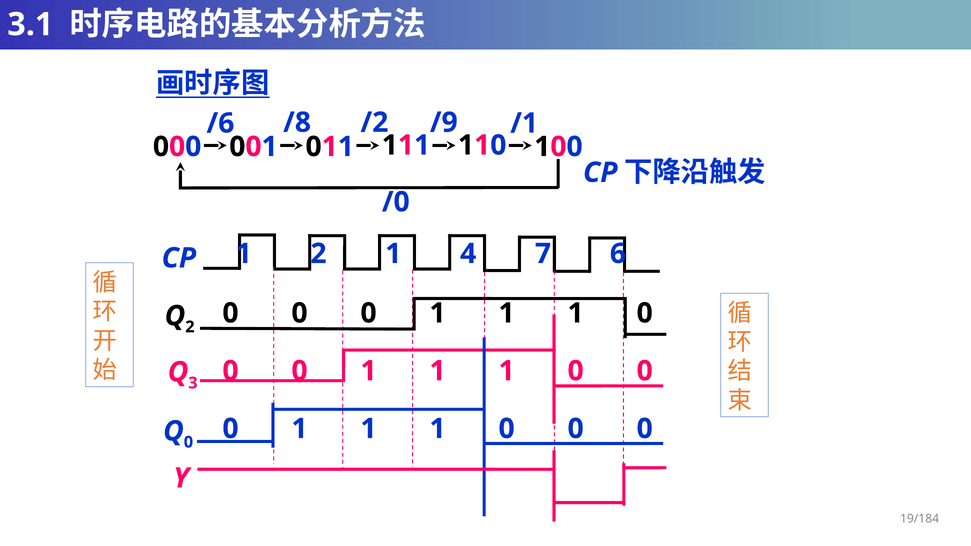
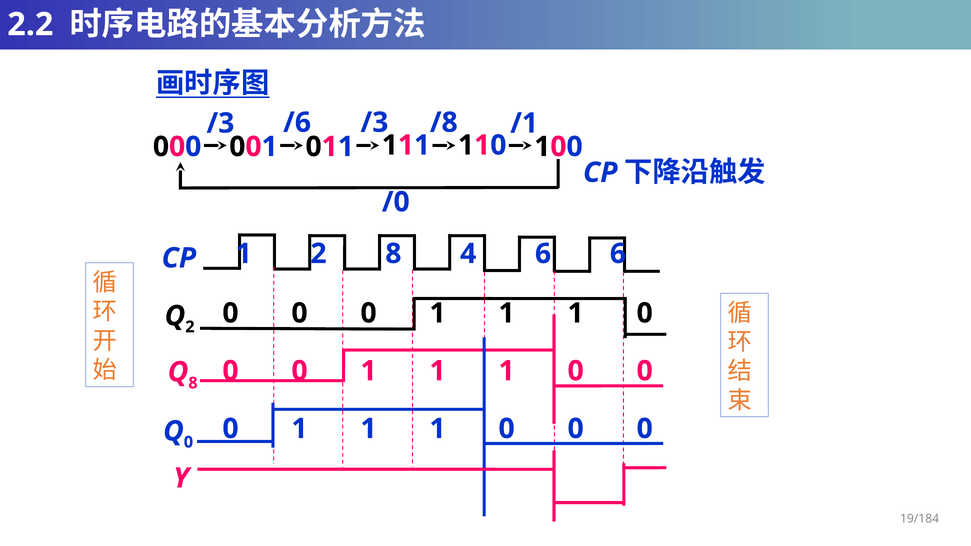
3.1: 3.1 -> 2.2 (30, 24)
/8: /8 -> /6 (297, 123)
/2: /2 -> /3 (374, 123)
/9: /9 -> /8 (444, 123)
/6: /6 -> /3 (220, 123)
2 1: 1 -> 8 (393, 254)
4 7: 7 -> 6 (543, 254)
3: 3 -> 8 (193, 383)
